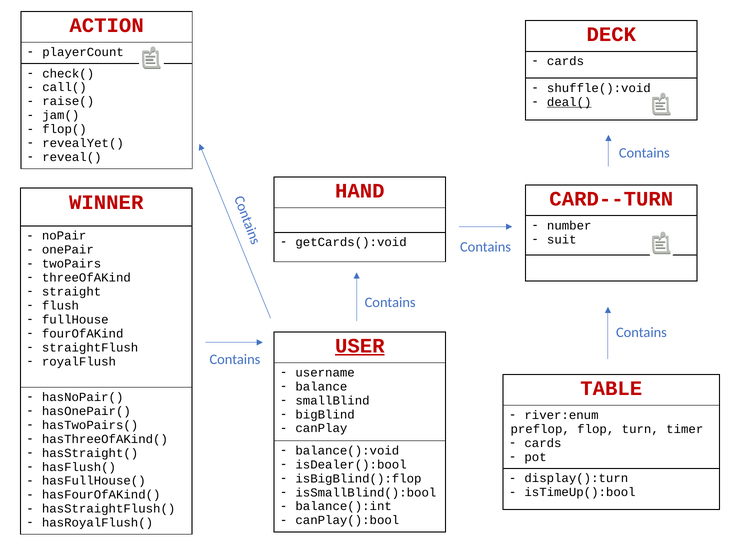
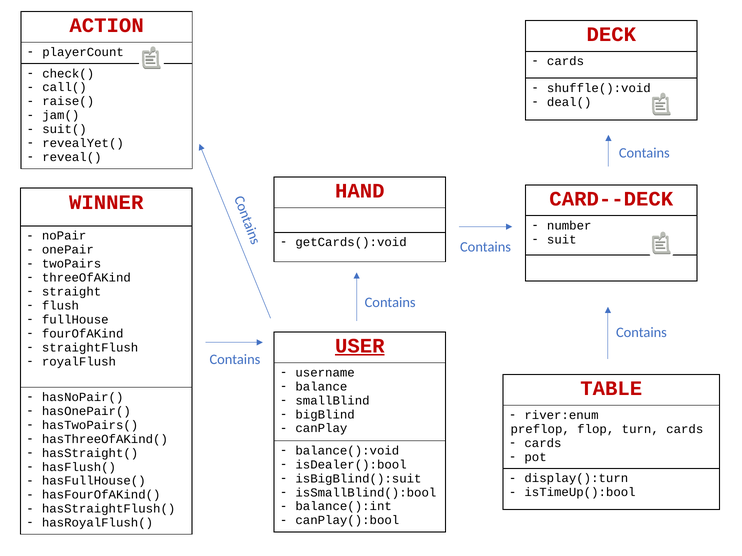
deal( underline: present -> none (569, 102)
flop(: flop( -> suit( (65, 129)
CARD--TURN: CARD--TURN -> CARD--DECK (611, 199)
turn timer: timer -> cards (685, 429)
isBigBlind():flop: isBigBlind():flop -> isBigBlind():suit (358, 479)
